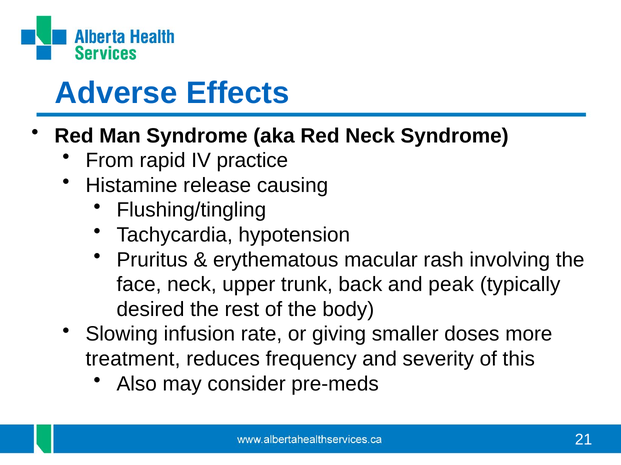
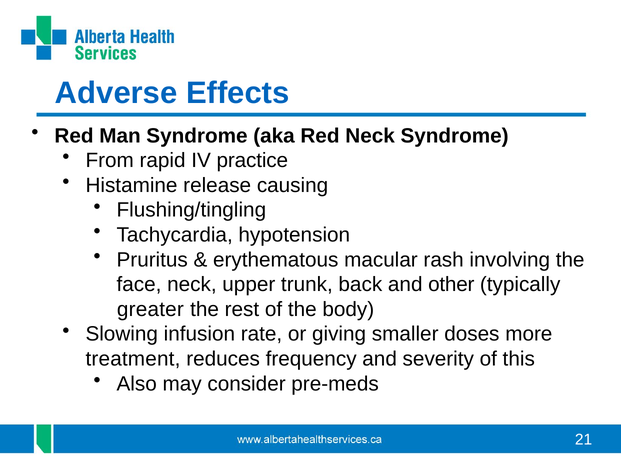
peak: peak -> other (451, 285)
desired: desired -> greater (150, 310)
